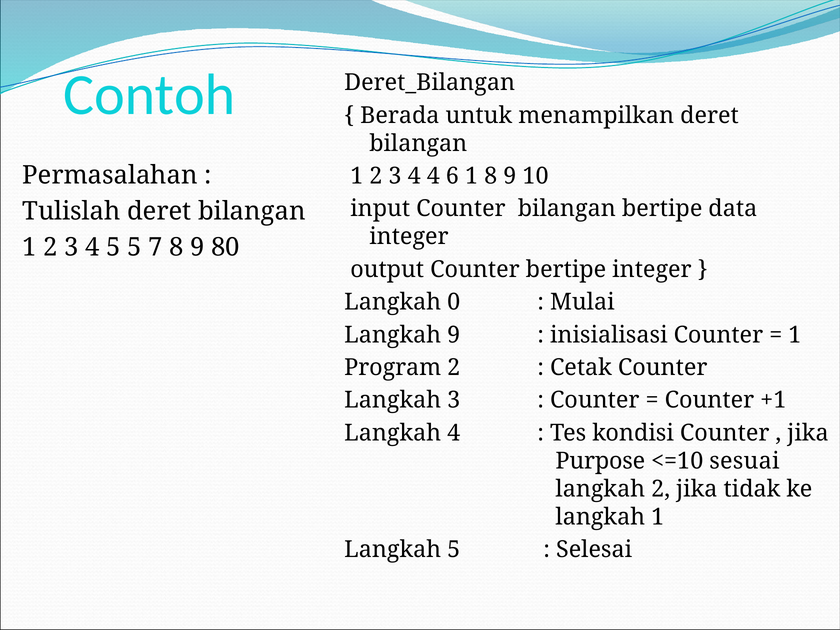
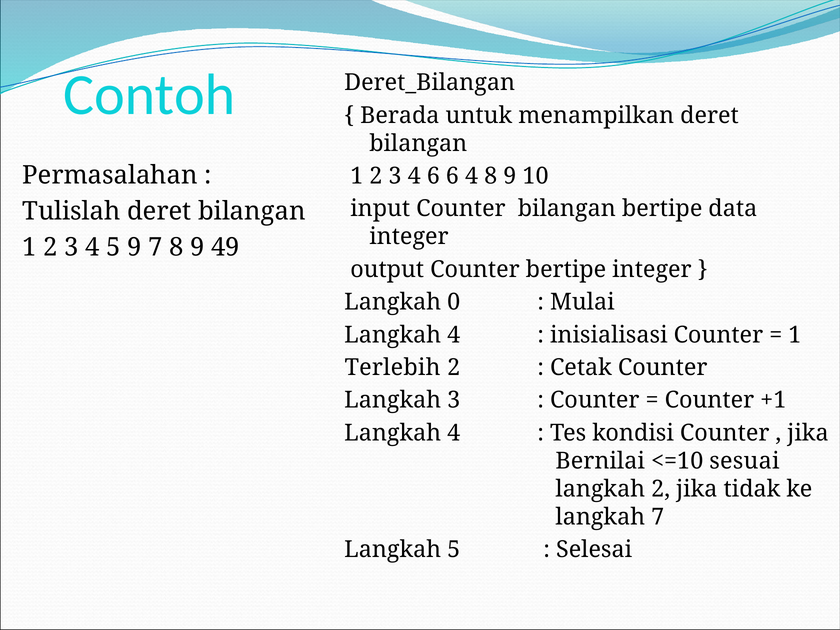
4 4: 4 -> 6 (433, 176)
6 1: 1 -> 4 (472, 176)
5 5: 5 -> 9 (134, 247)
80: 80 -> 49 (225, 247)
9: 9 -> 4 (454, 335)
Program: Program -> Terlebih (393, 367)
Purpose: Purpose -> Bernilai (600, 461)
langkah 1: 1 -> 7 (658, 517)
